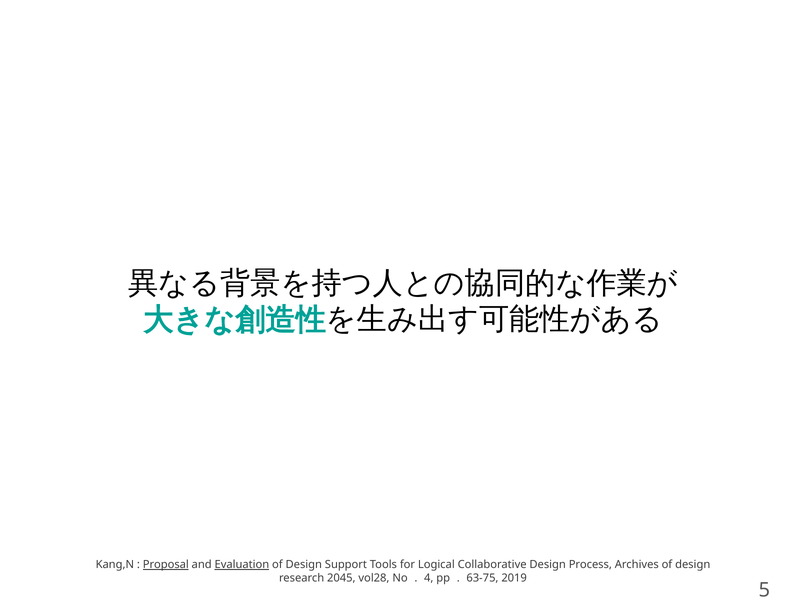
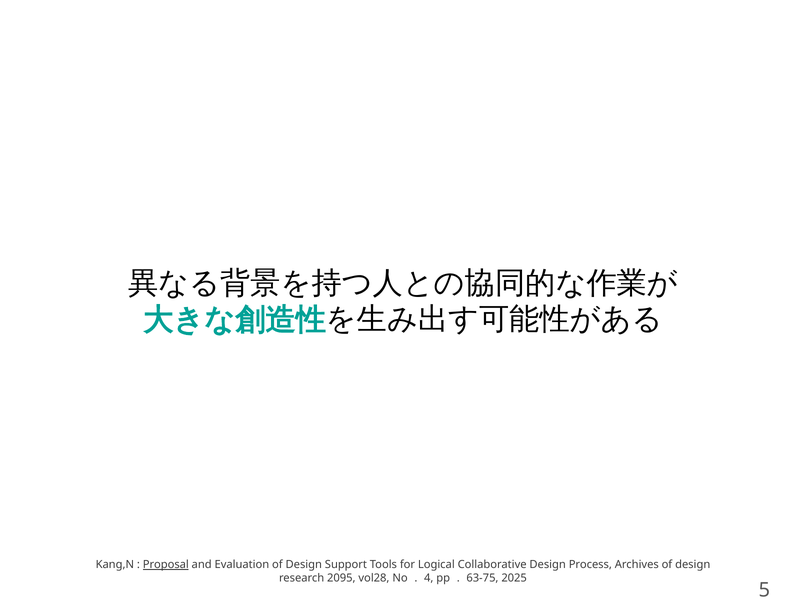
Evaluation underline: present -> none (242, 564)
2045: 2045 -> 2095 (341, 578)
2019: 2019 -> 2025 (514, 578)
